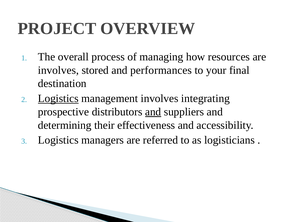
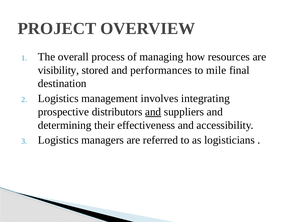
involves: involves -> visibility (58, 70)
your: your -> mile (216, 70)
Logistics underline: present -> none (58, 98)
